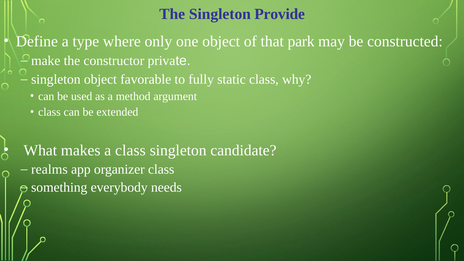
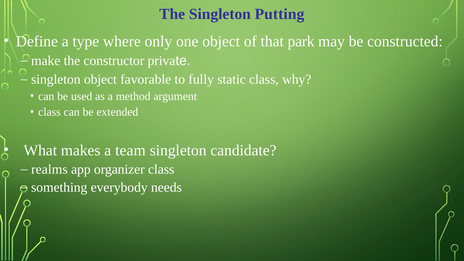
Provide: Provide -> Putting (280, 14)
a class: class -> team (130, 150)
